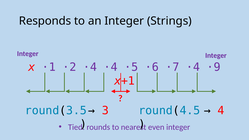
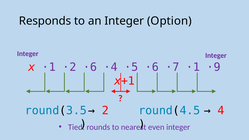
Strings: Strings -> Option (169, 21)
·2 ·4: ·4 -> ·6 (90, 67)
·7 ·4: ·4 -> ·1 (193, 67)
3: 3 -> 2 (105, 110)
